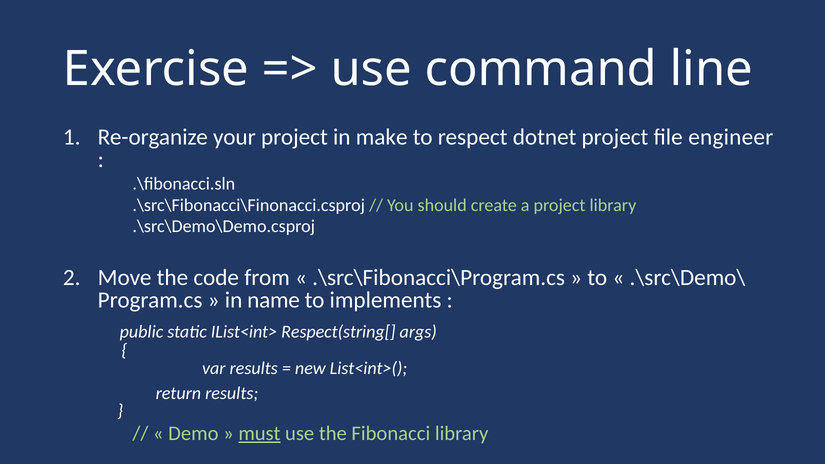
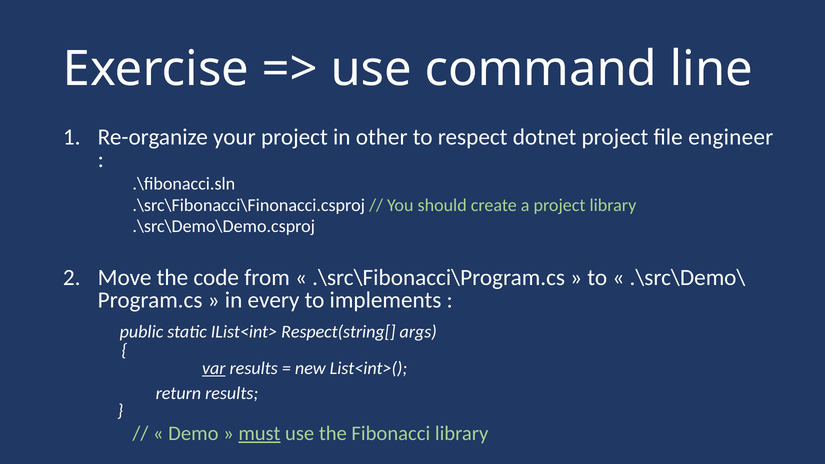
make: make -> other (382, 137)
name: name -> every (273, 300)
var underline: none -> present (214, 368)
